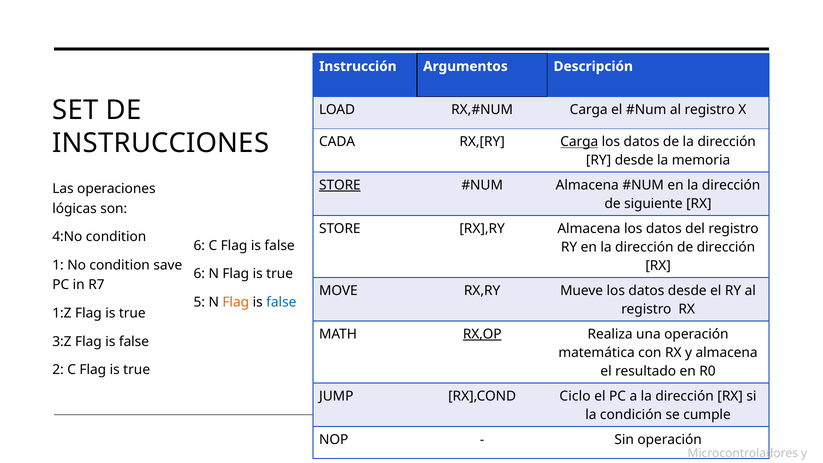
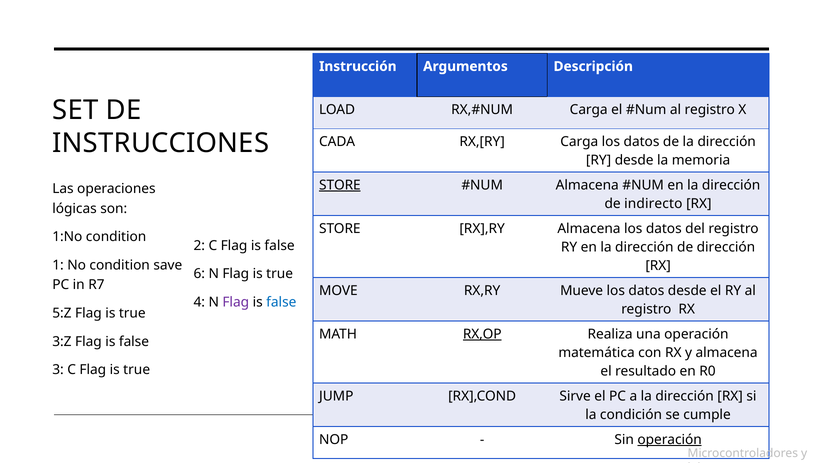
Carga underline: present -> none (579, 142)
siguiente: siguiente -> indirecto (653, 204)
4:No: 4:No -> 1:No (67, 237)
6: 6 -> 2 (199, 245)
5: 5 -> 4 (199, 302)
Flag colour: orange -> purple (236, 302)
1:Z: 1:Z -> 5:Z (62, 313)
2: 2 -> 3 (58, 370)
Ciclo: Ciclo -> Sirve (575, 396)
operación underline: none -> present (670, 440)
